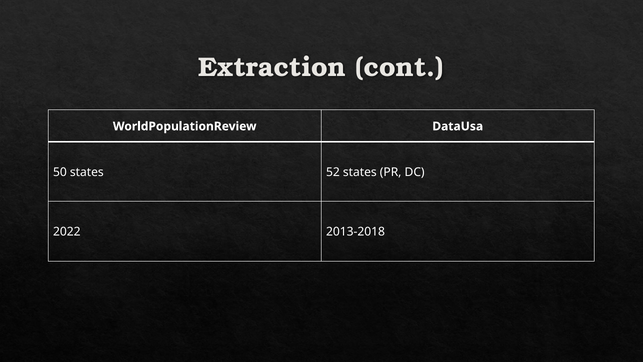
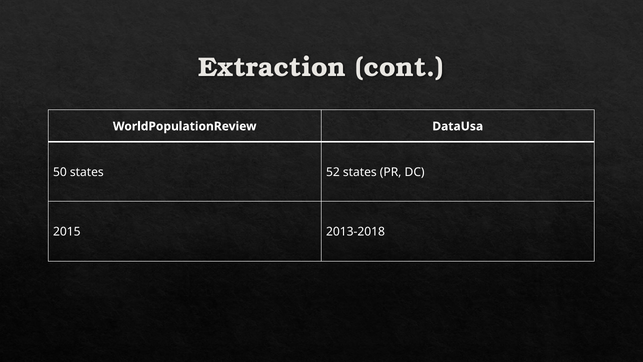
2022: 2022 -> 2015 (67, 232)
